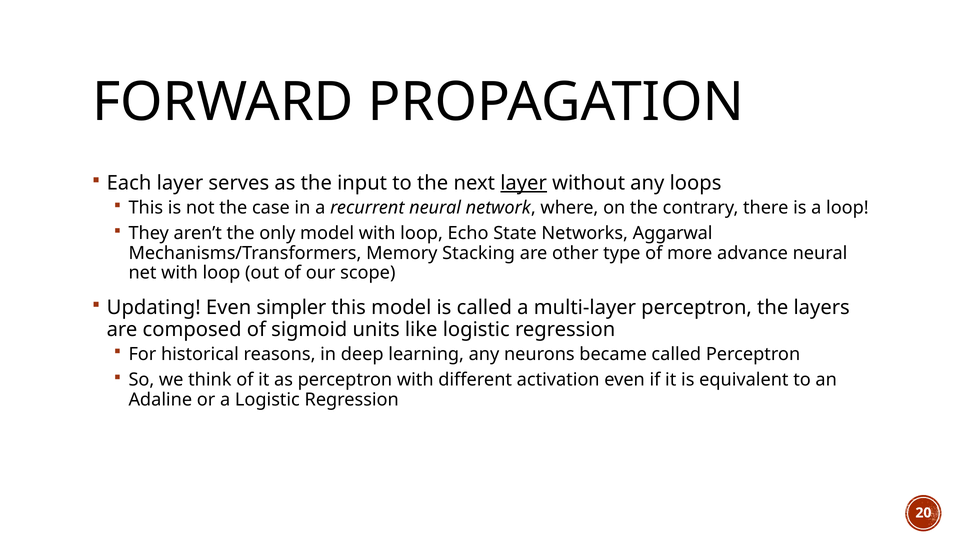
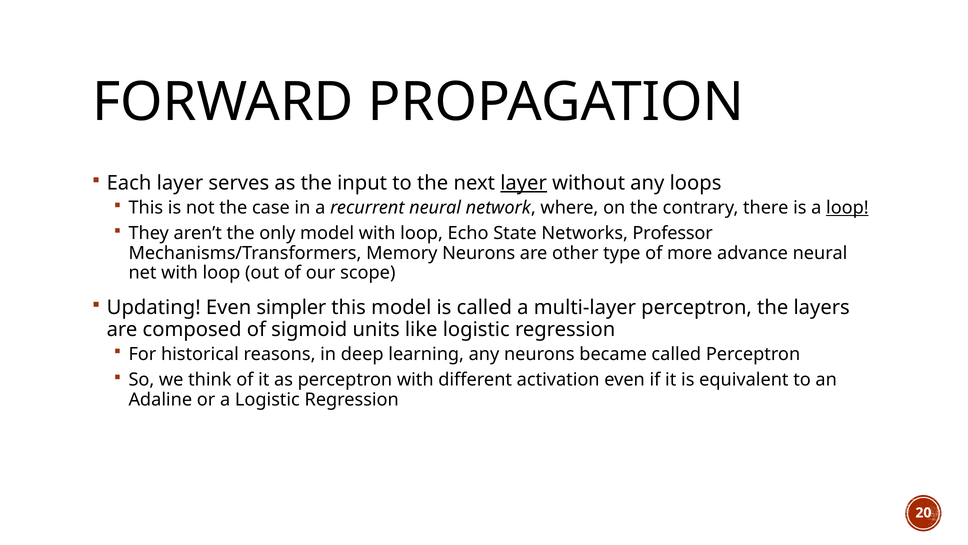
loop underline: none -> present (847, 208)
Aggarwal: Aggarwal -> Professor (673, 233)
Memory Stacking: Stacking -> Neurons (479, 253)
